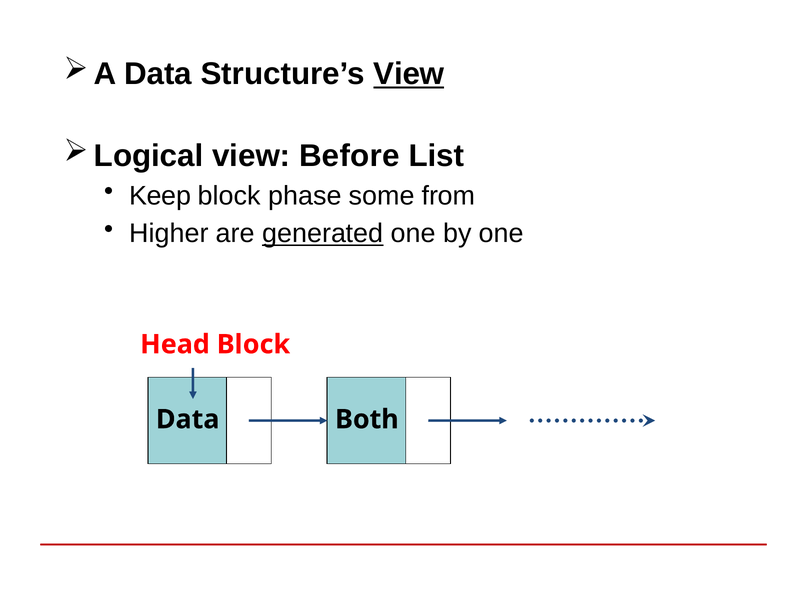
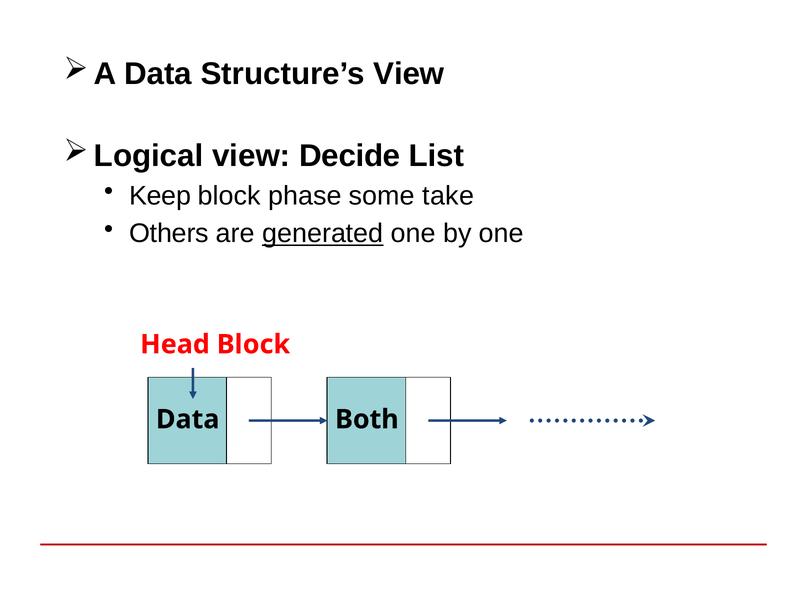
View underline: present -> none (409, 74)
Before: Before -> Decide (350, 156)
from: from -> take (448, 196)
Higher: Higher -> Others (169, 234)
